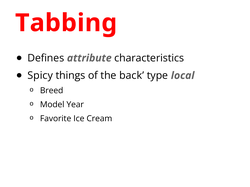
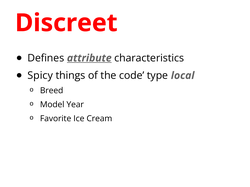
Tabbing: Tabbing -> Discreet (66, 23)
attribute underline: none -> present (89, 58)
back: back -> code (132, 76)
